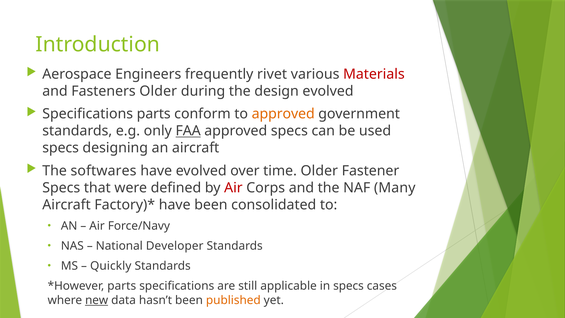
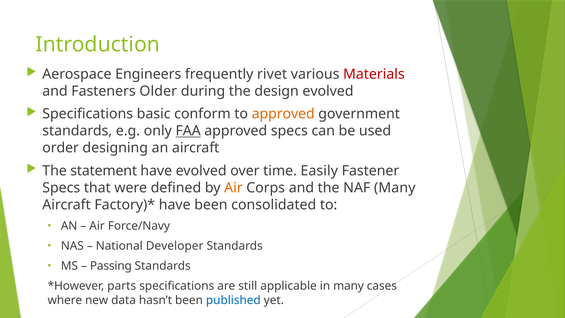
Specifications parts: parts -> basic (154, 114)
specs: specs -> order (61, 148)
softwares: softwares -> statement (104, 171)
time Older: Older -> Easily (319, 171)
Air colour: red -> orange (233, 188)
Quickly: Quickly -> Passing (111, 266)
in specs: specs -> many (348, 286)
new underline: present -> none (97, 300)
published colour: orange -> blue (233, 300)
